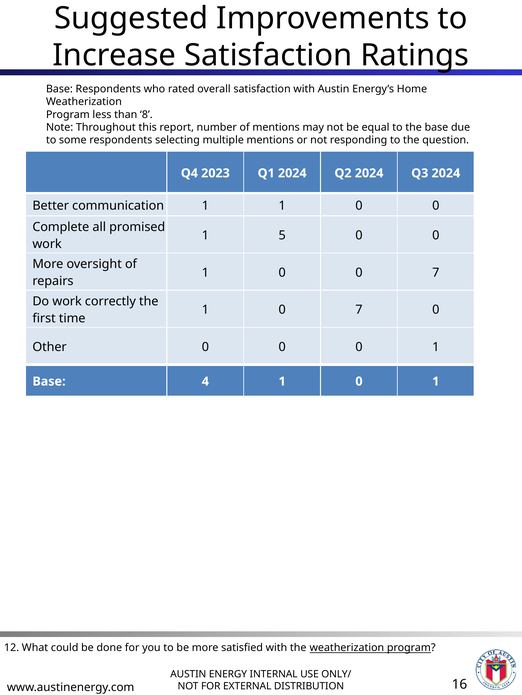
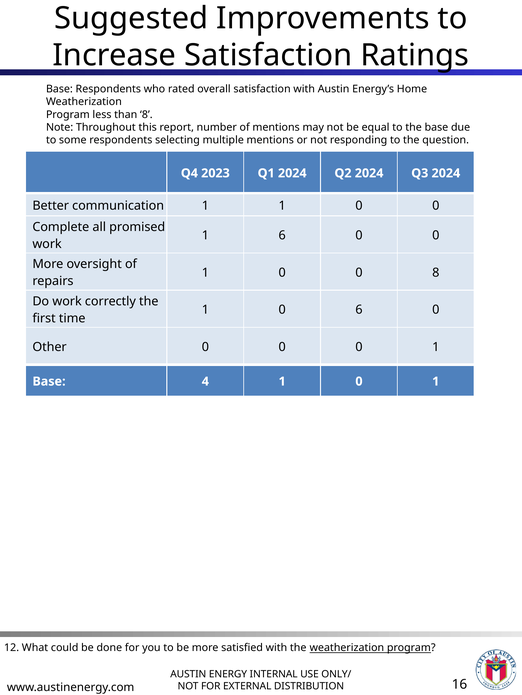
1 5: 5 -> 6 (282, 236)
0 0 7: 7 -> 8 (436, 273)
1 0 7: 7 -> 6 (359, 310)
